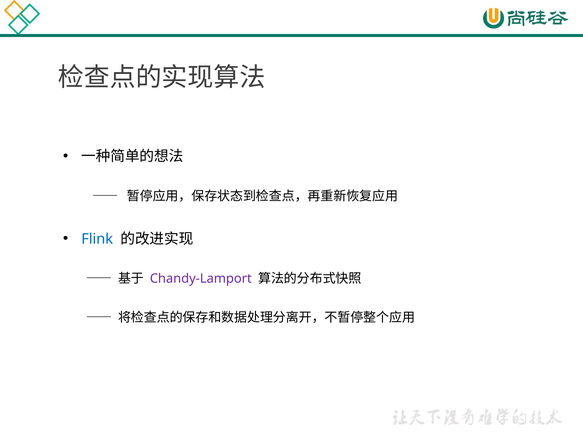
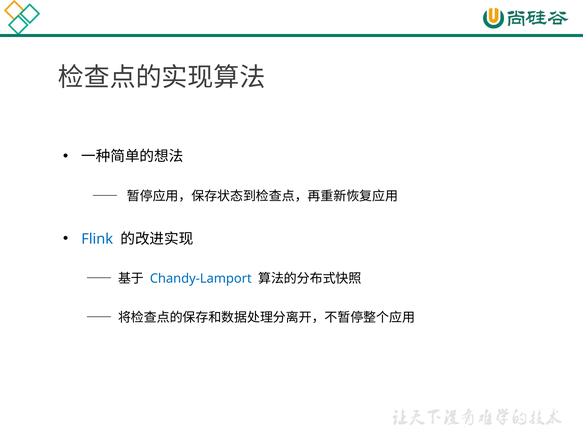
Chandy-Lamport colour: purple -> blue (201, 279)
